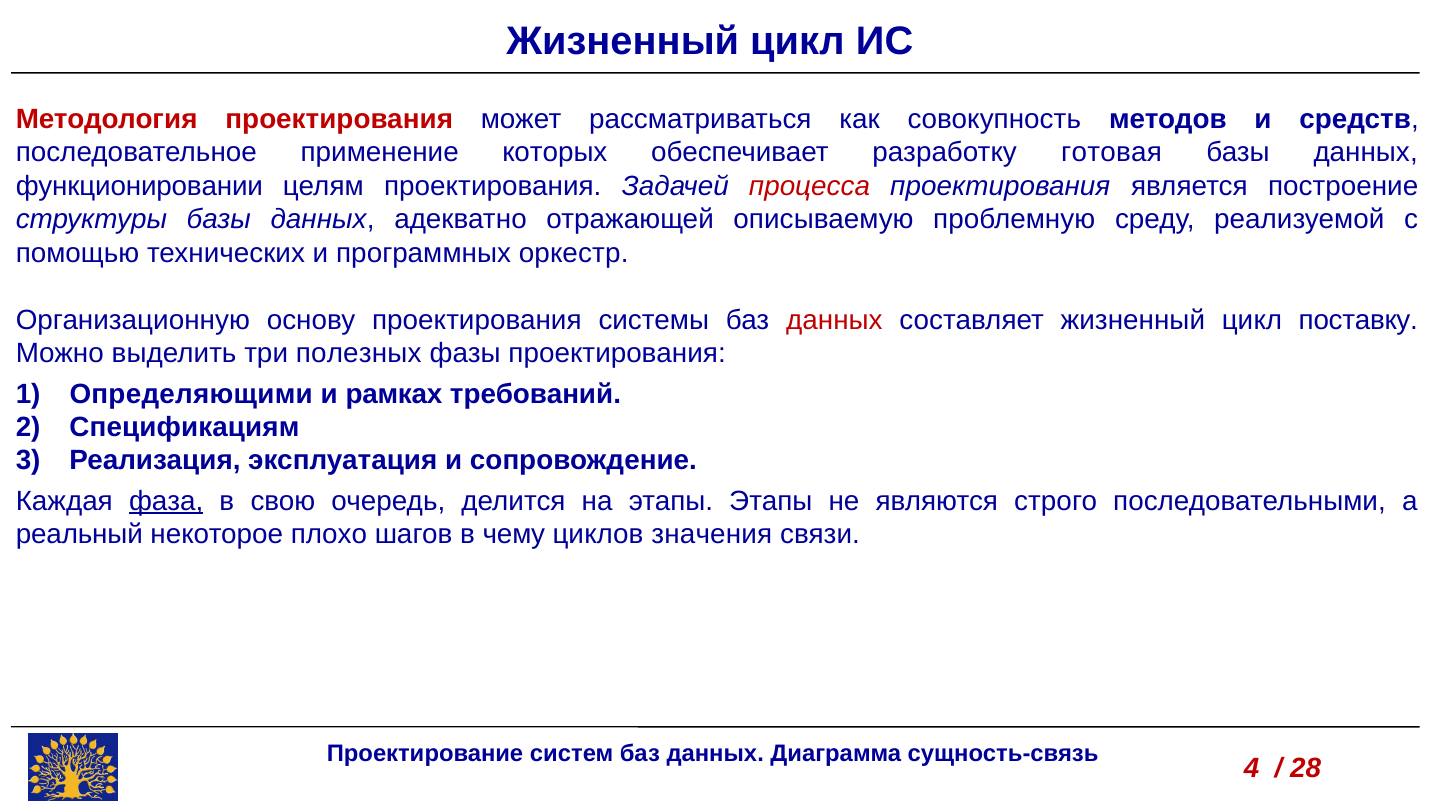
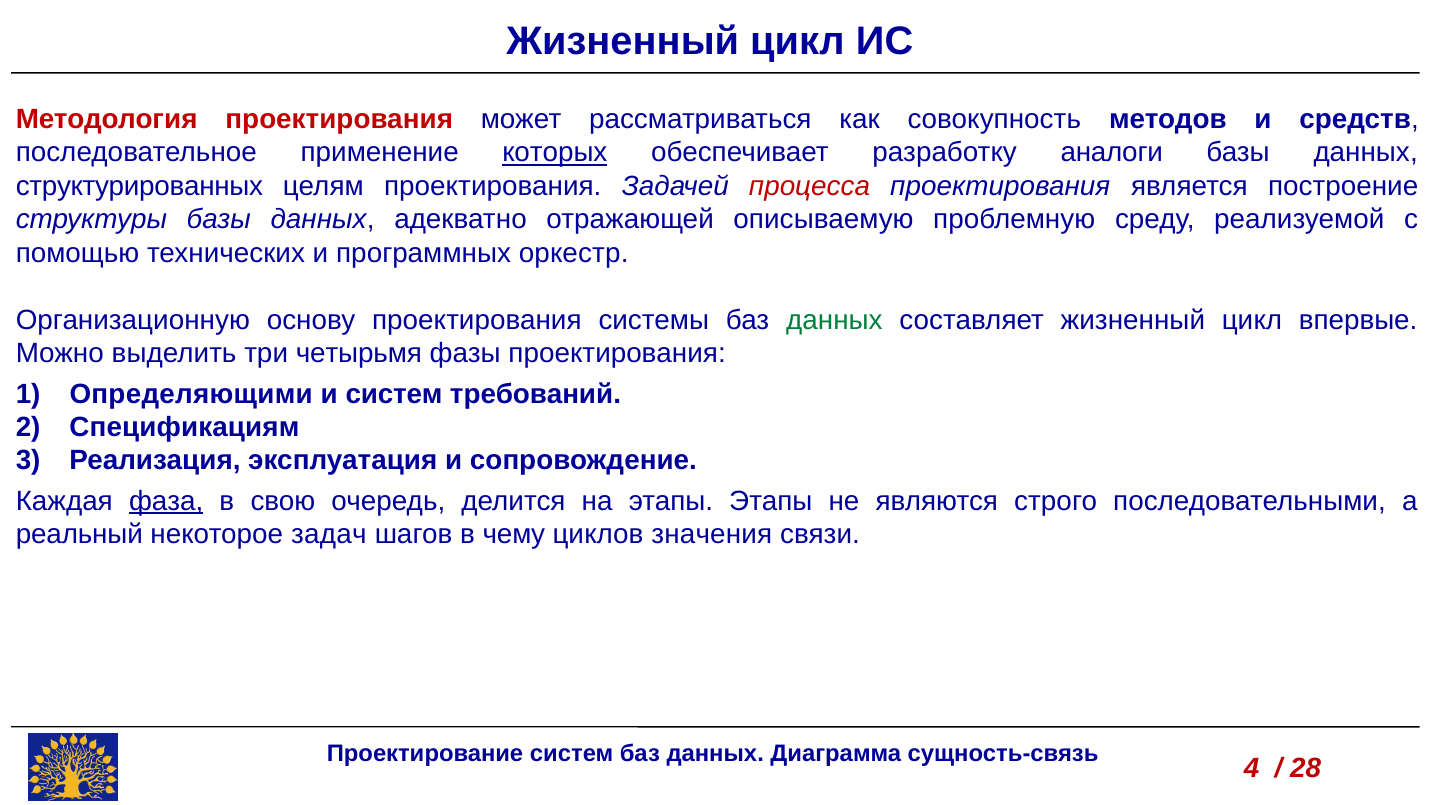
которых underline: none -> present (555, 153)
готовая: готовая -> аналоги (1112, 153)
функционировании: функционировании -> структурированных (139, 186)
данных colour: red -> green (834, 320)
поставку: поставку -> впервые (1358, 320)
полезных: полезных -> четырьмя (359, 353)
и рамках: рамках -> систем (394, 394)
плохо: плохо -> задач (329, 535)
